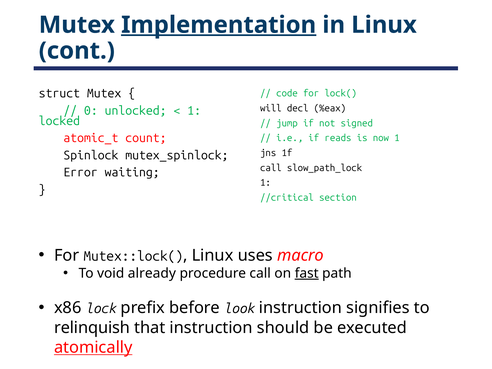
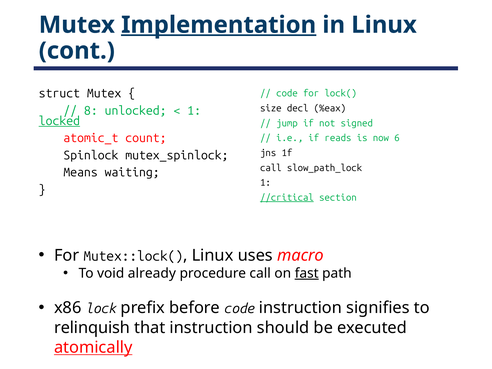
will: will -> size (271, 108)
0: 0 -> 8 (91, 111)
locked underline: none -> present (59, 121)
now 1: 1 -> 6 (397, 138)
Error: Error -> Means (81, 173)
//critical underline: none -> present (287, 198)
before look: look -> code (239, 309)
